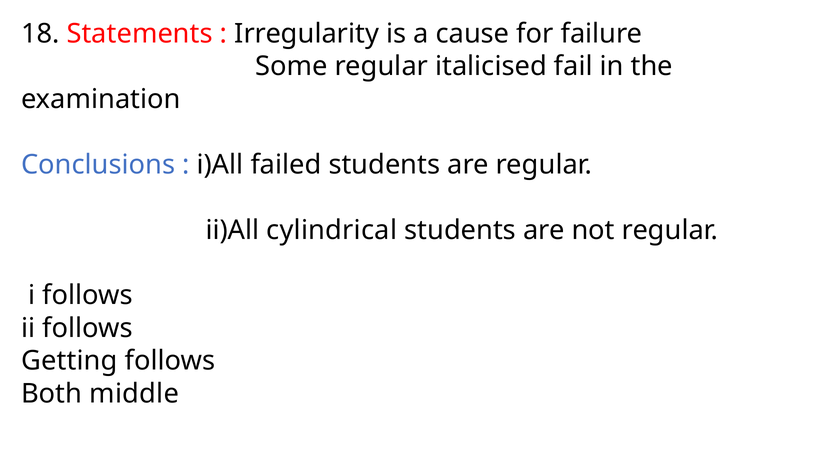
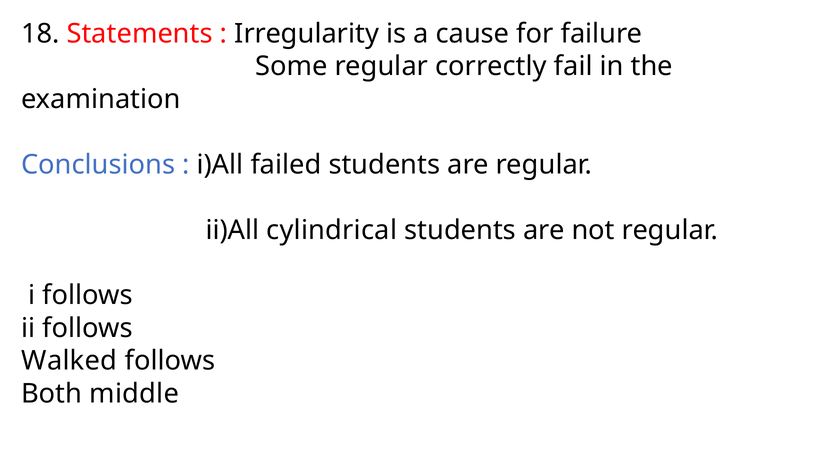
italicised: italicised -> correctly (491, 66)
Getting: Getting -> Walked (69, 361)
